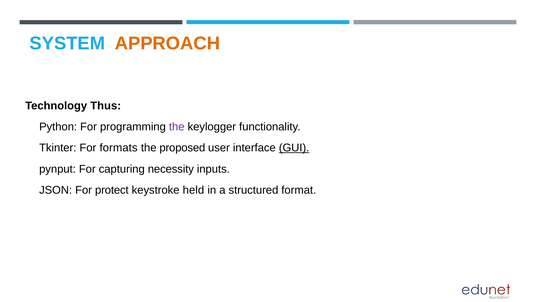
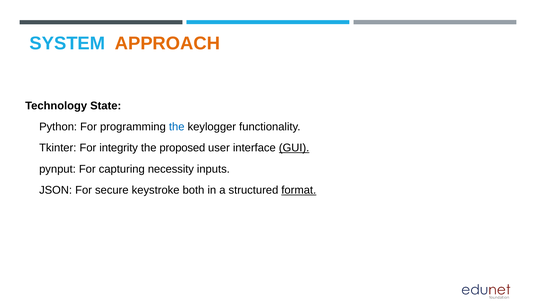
Thus: Thus -> State (106, 106)
the colour: purple -> blue (177, 127)
formats: formats -> integrity (119, 148)
protect: protect -> secure (112, 190)
held: held -> both (193, 190)
format underline: none -> present (299, 190)
